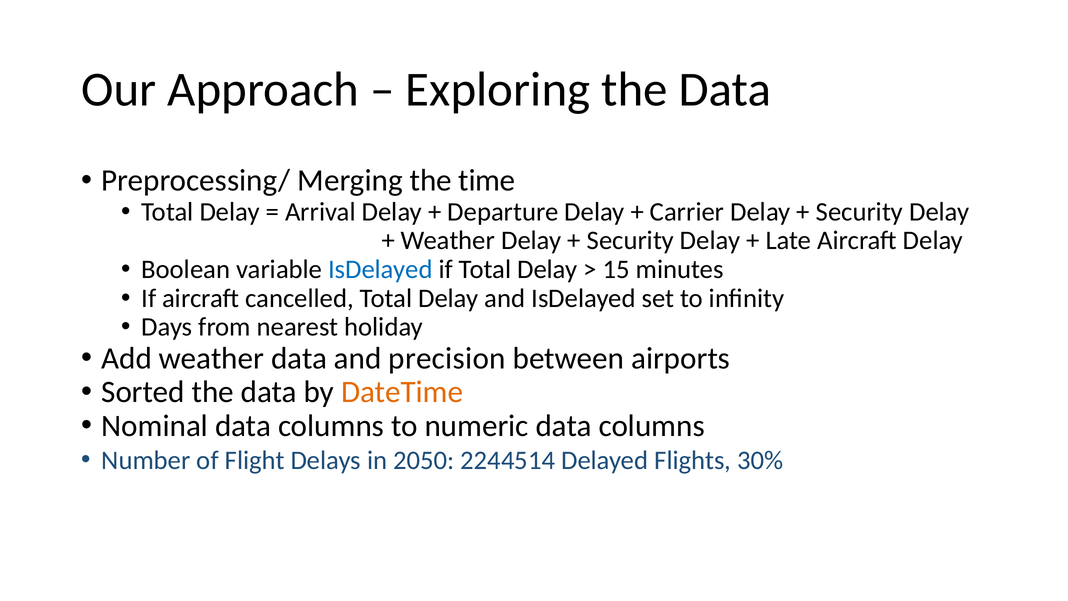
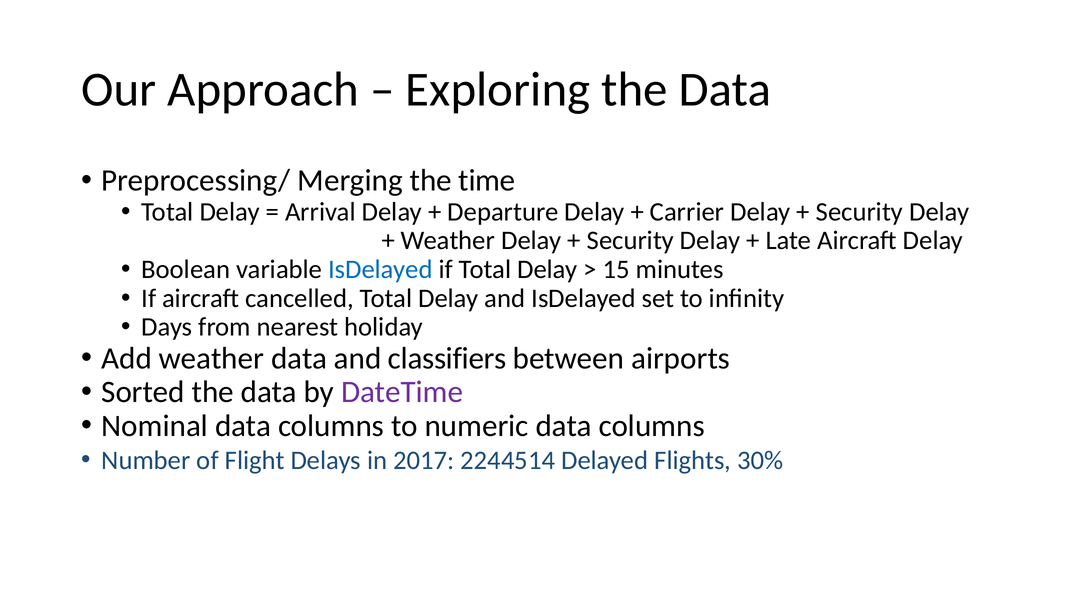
precision: precision -> classifiers (447, 358)
DateTime colour: orange -> purple (402, 392)
2050: 2050 -> 2017 (424, 460)
